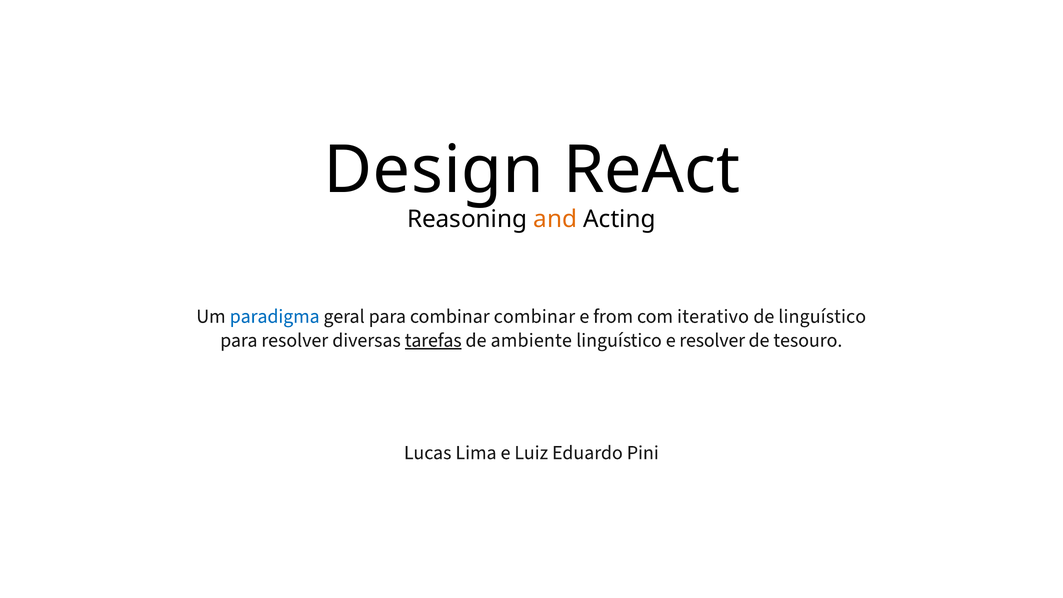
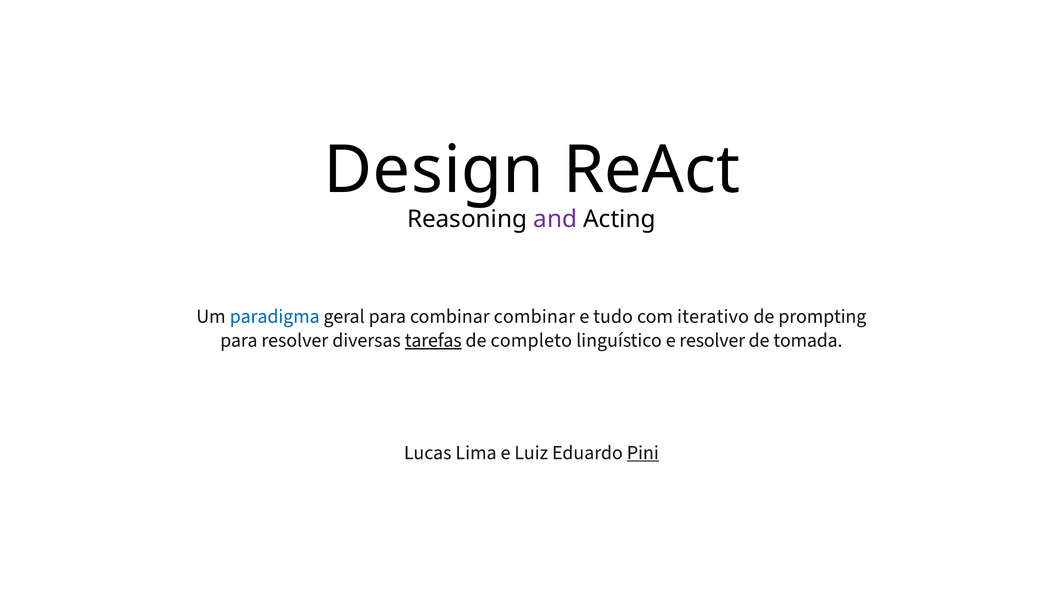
and colour: orange -> purple (555, 219)
from: from -> tudo (613, 316)
de linguístico: linguístico -> prompting (822, 316)
ambiente: ambiente -> completo (531, 340)
tesouro: tesouro -> tomada (808, 340)
Pini underline: none -> present (643, 453)
